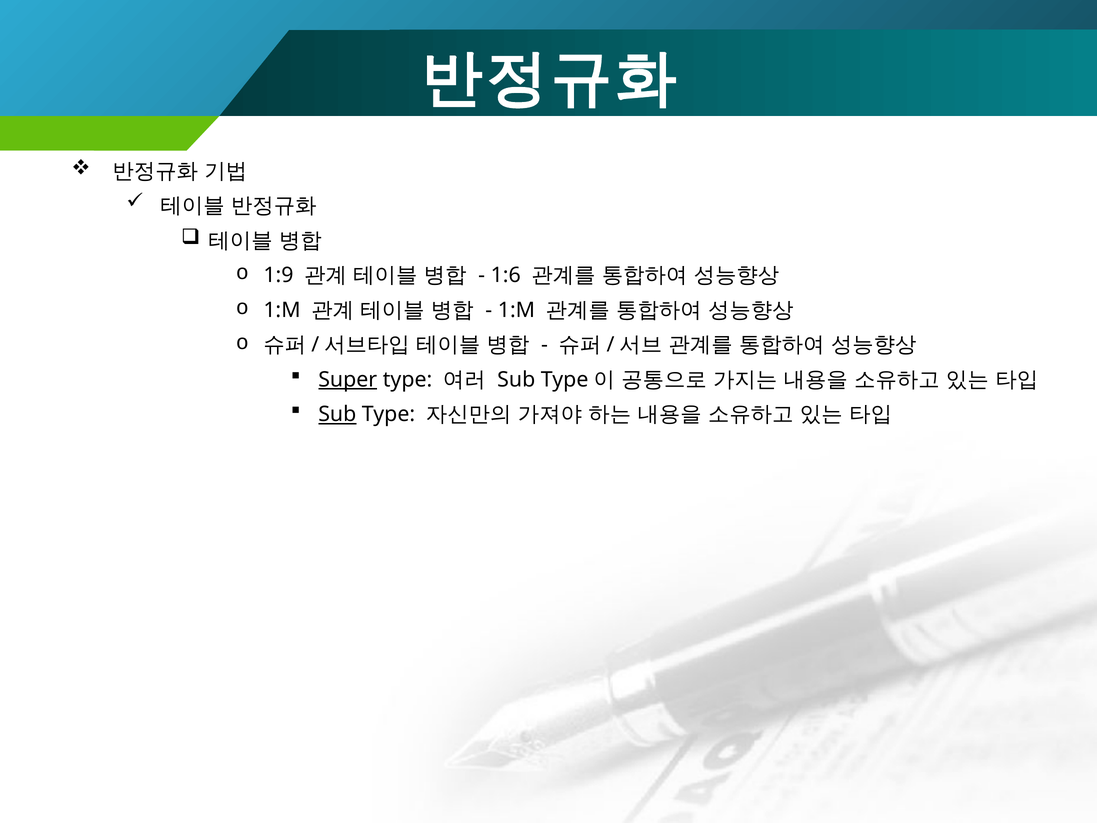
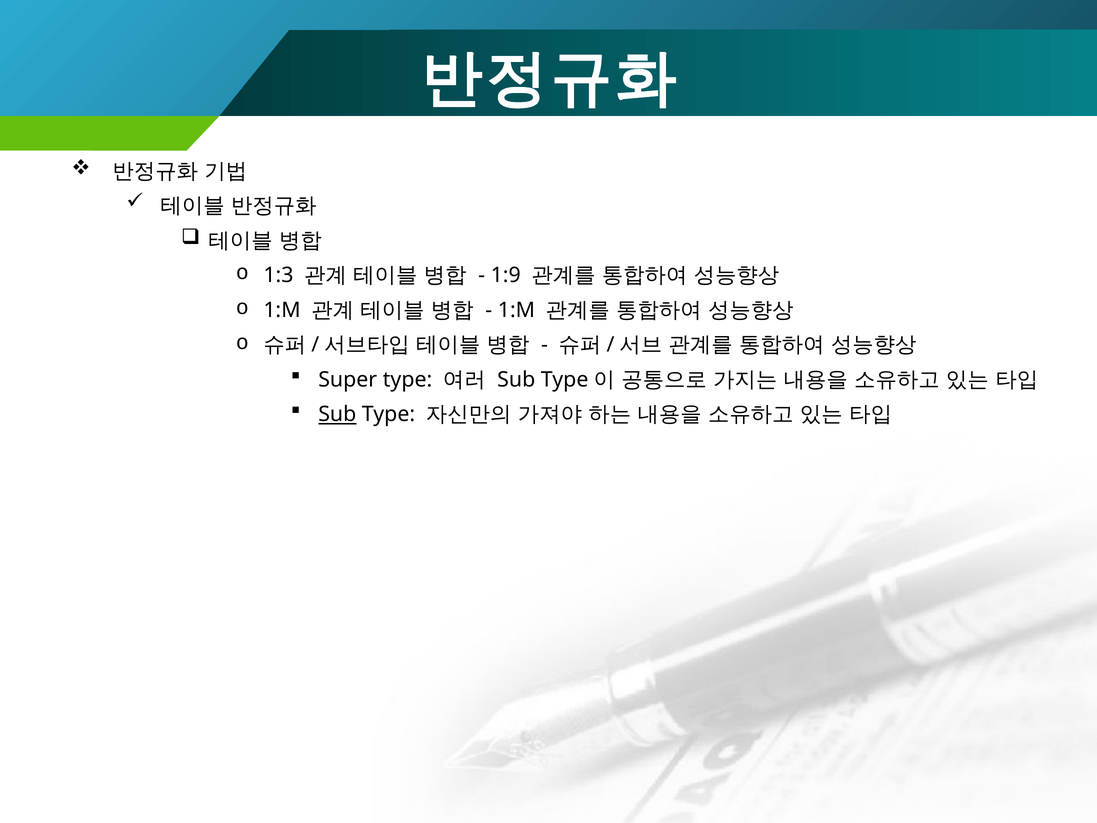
1:9: 1:9 -> 1:3 (278, 275)
1:6: 1:6 -> 1:9 (506, 275)
Super underline: present -> none (348, 380)
